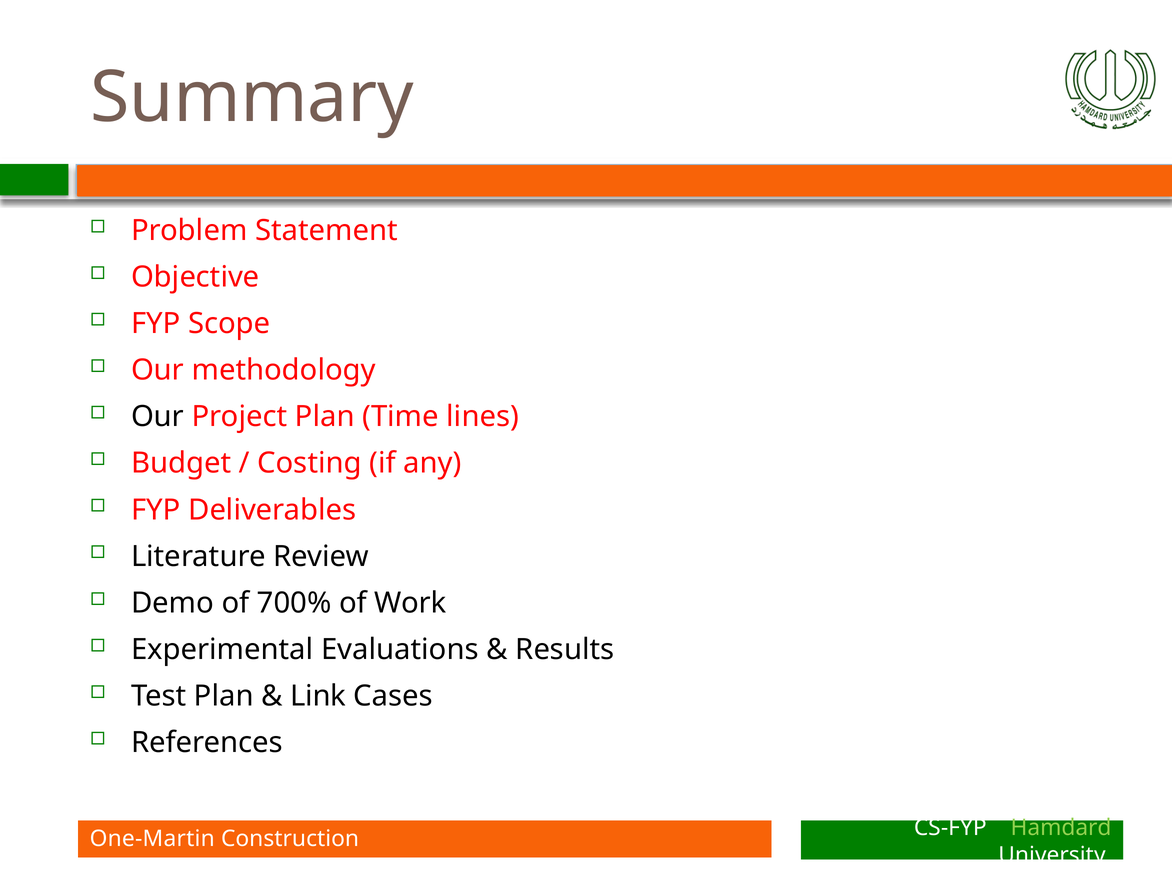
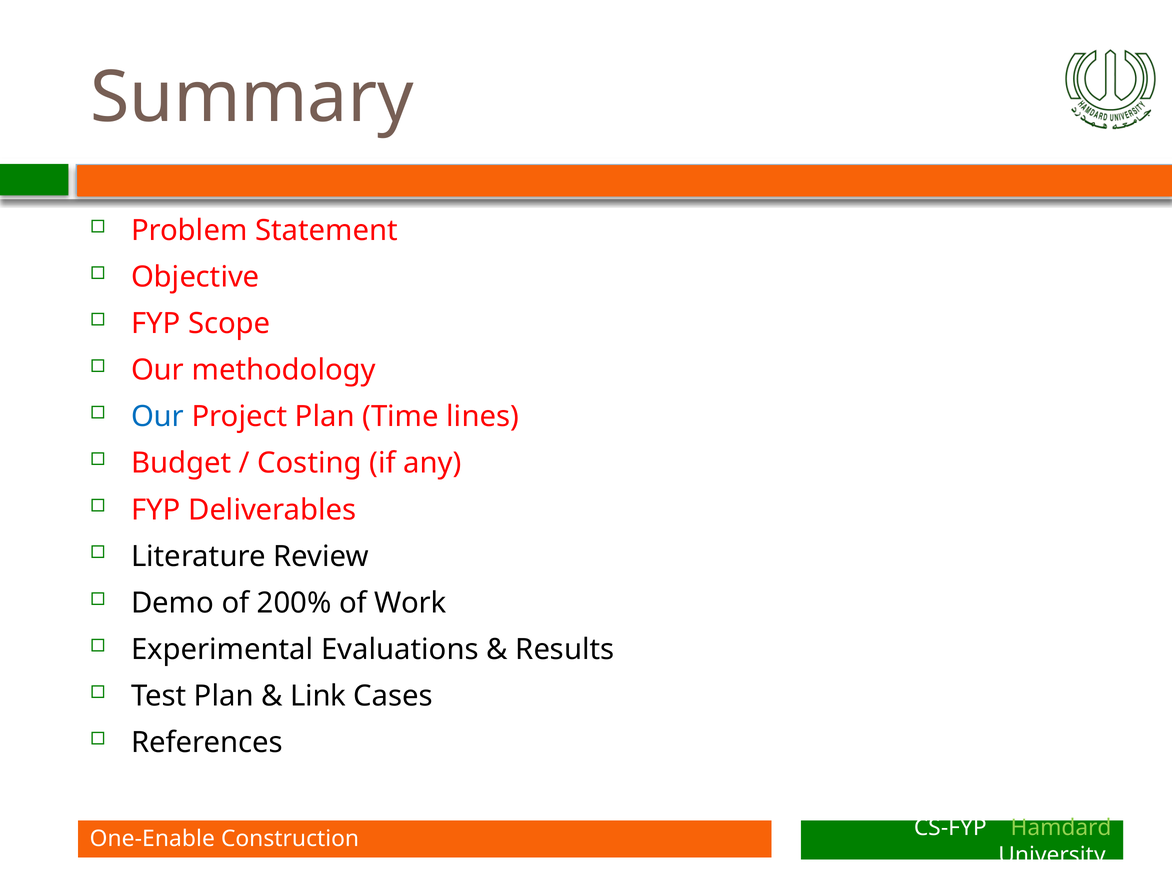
Our colour: black -> blue (158, 417)
700%: 700% -> 200% (294, 603)
One-Martin: One-Martin -> One-Enable (152, 839)
